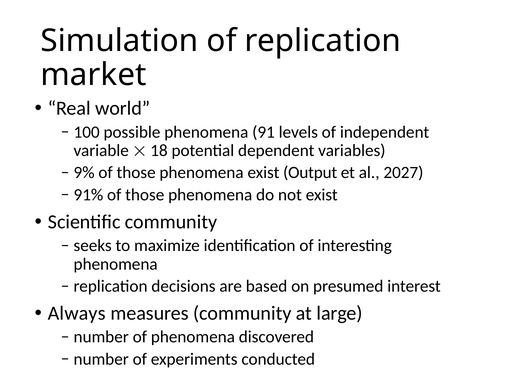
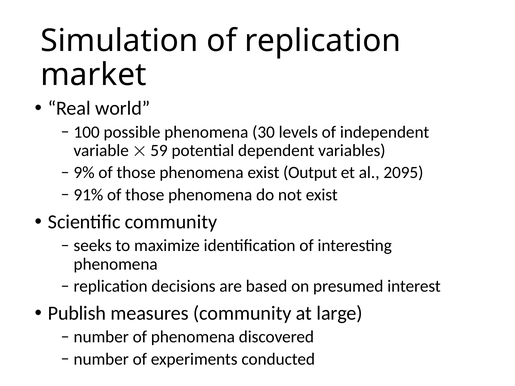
91: 91 -> 30 (264, 132)
18: 18 -> 59 (159, 151)
2027: 2027 -> 2095 (403, 173)
Always: Always -> Publish (77, 314)
